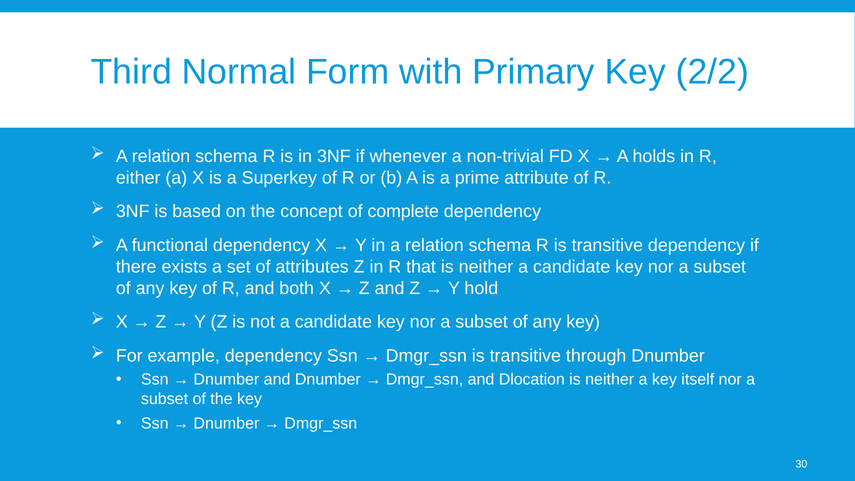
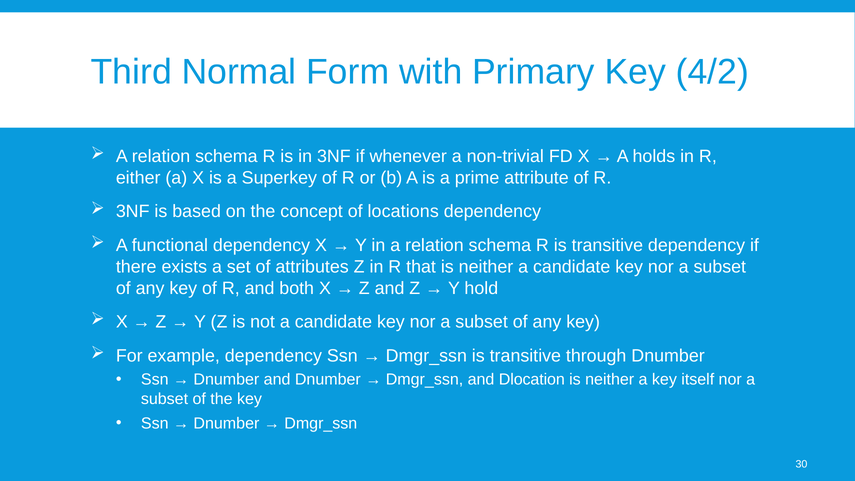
2/2: 2/2 -> 4/2 (712, 72)
complete: complete -> locations (403, 211)
